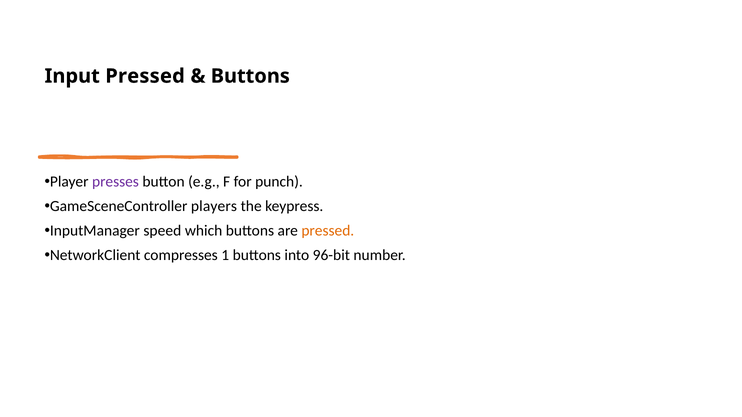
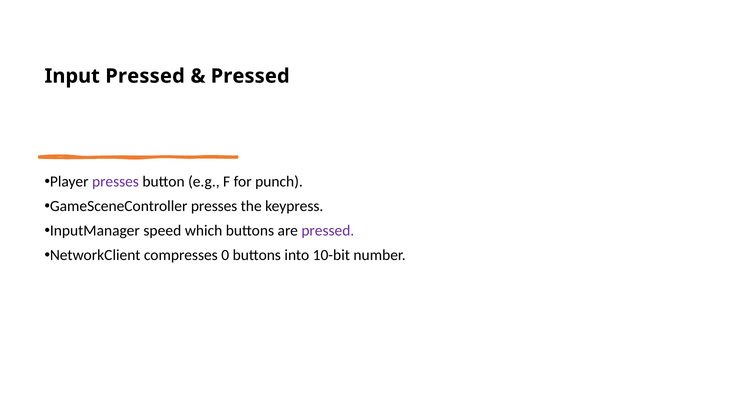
Buttons: Buttons -> Pressed (250, 76)
GameSceneController players: players -> presses (214, 206)
pressed colour: orange -> purple (328, 231)
1: 1 -> 0 (225, 255)
96-bit: 96-bit -> 10-bit (331, 255)
